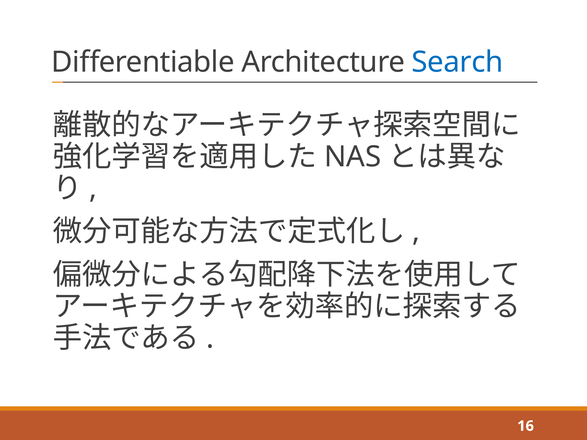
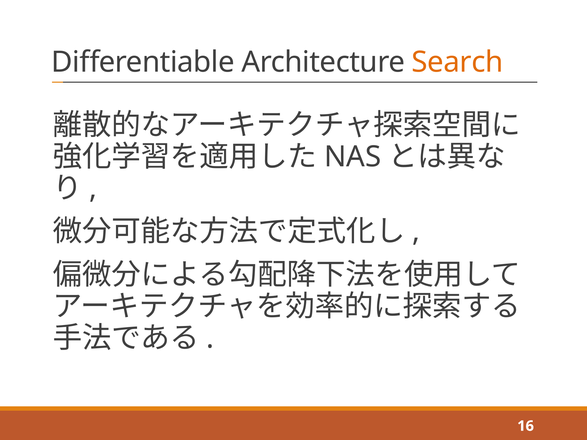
Search colour: blue -> orange (457, 62)
